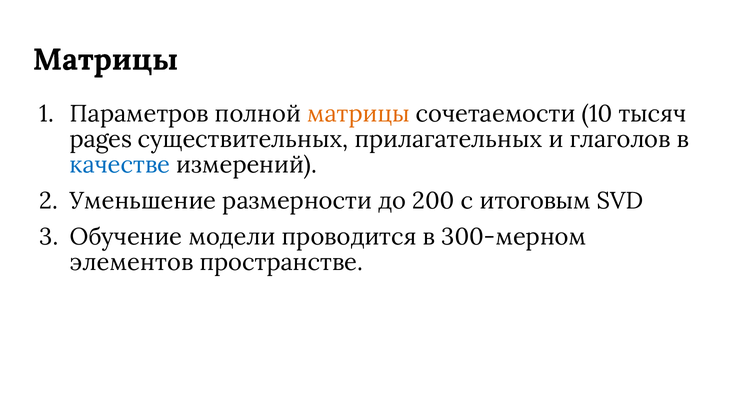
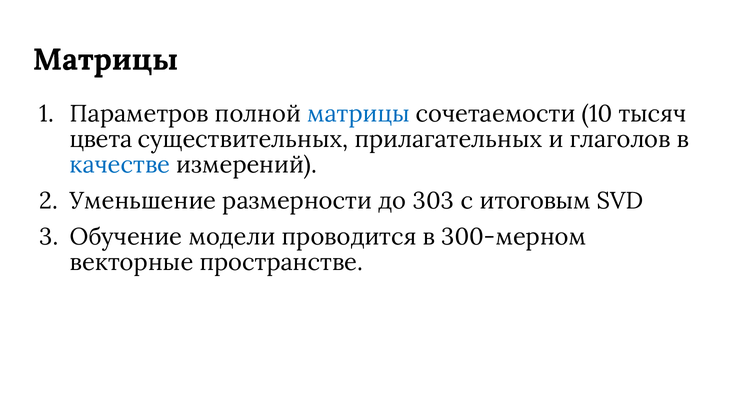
матрицы colour: orange -> blue (358, 114)
pages: pages -> цвета (101, 139)
200: 200 -> 303 (433, 201)
элементов: элементов -> векторные (132, 262)
